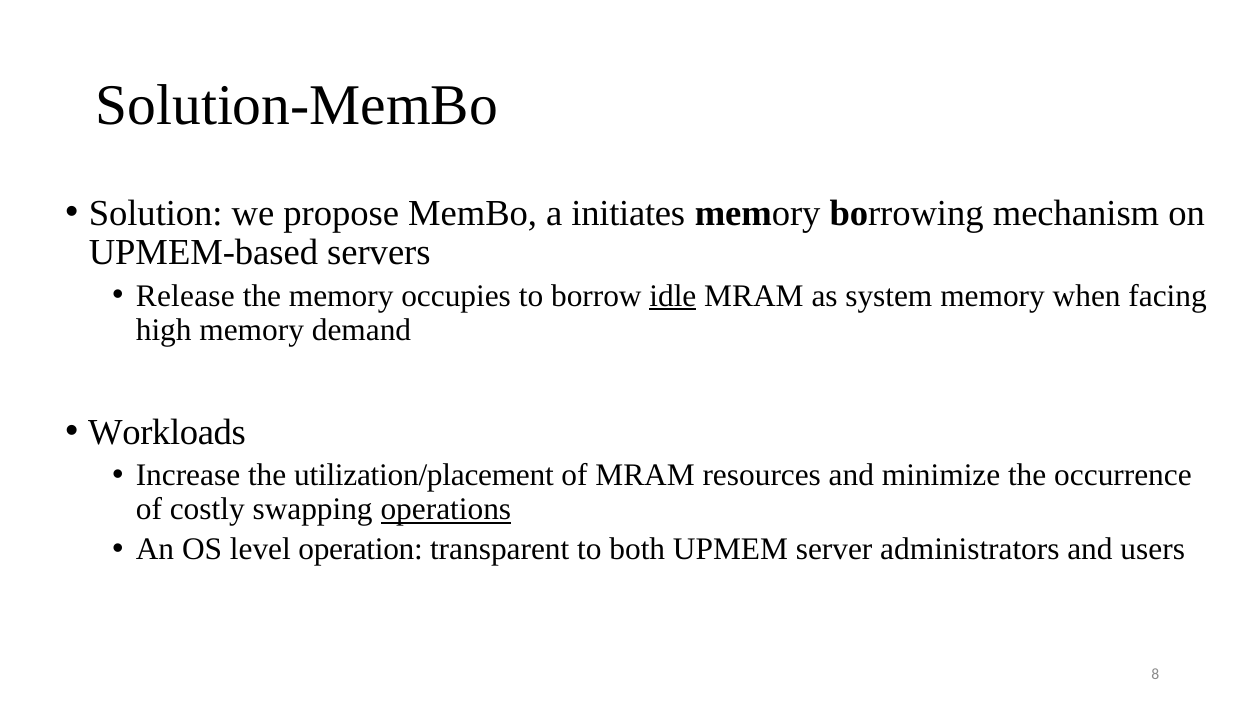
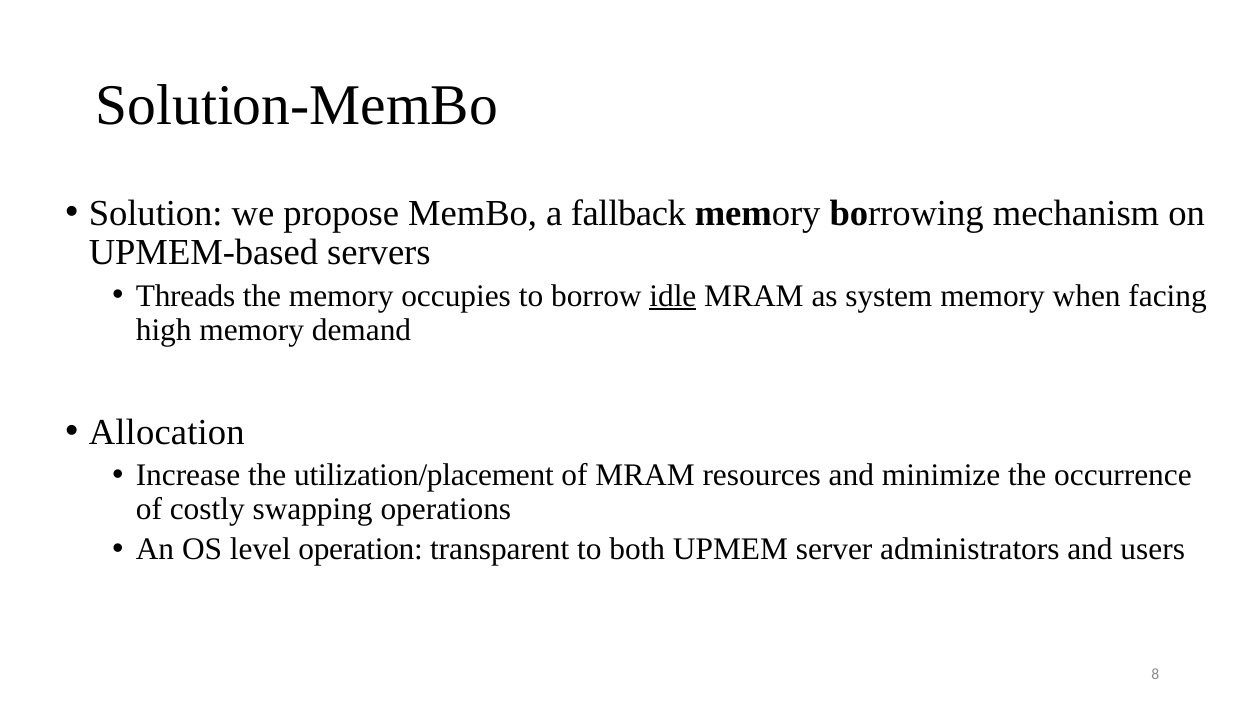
initiates: initiates -> fallback (628, 213)
Release: Release -> Threads (186, 296)
Workloads: Workloads -> Allocation (167, 432)
operations underline: present -> none (446, 509)
